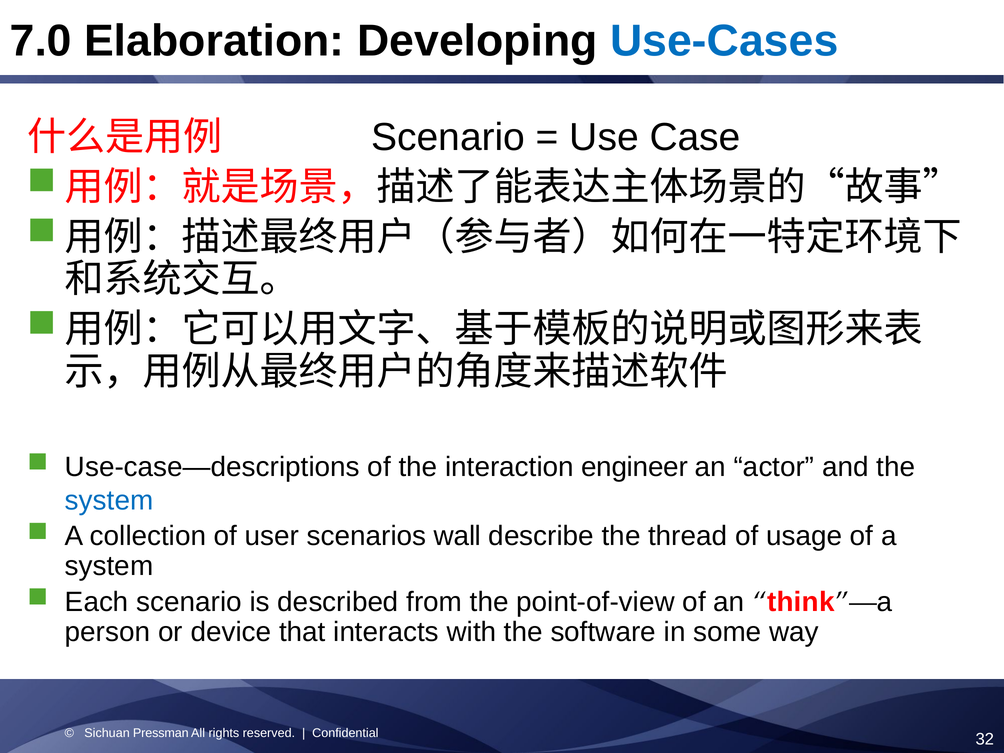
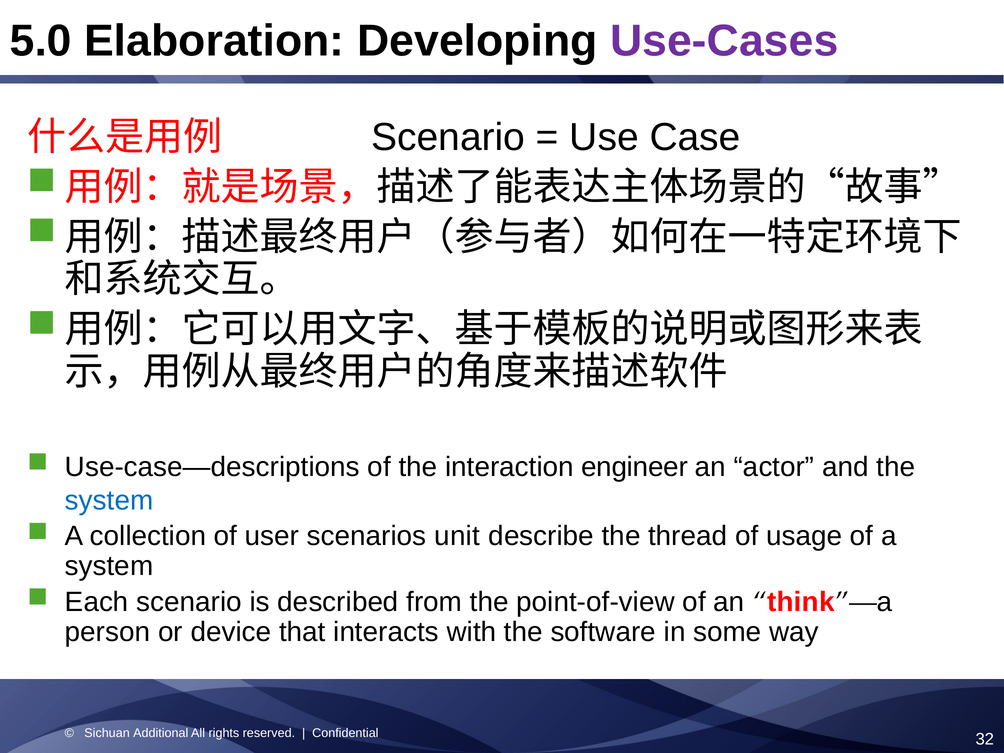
7.0: 7.0 -> 5.0 (41, 41)
Use-Cases colour: blue -> purple (724, 41)
wall: wall -> unit (457, 536)
Pressman: Pressman -> Additional (161, 733)
